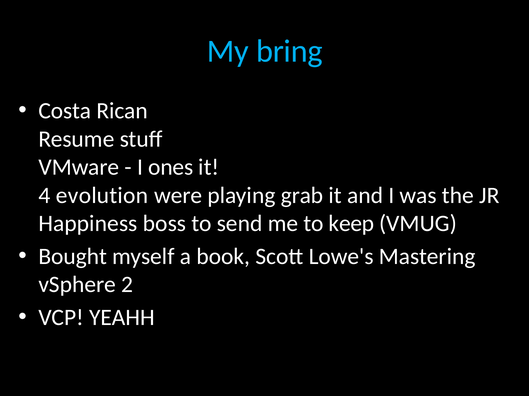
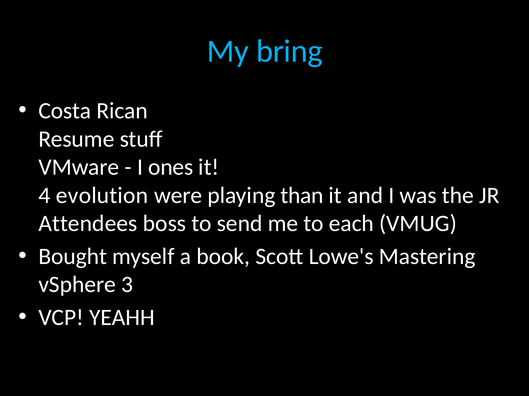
grab: grab -> than (302, 196)
Happiness: Happiness -> Attendees (88, 224)
keep: keep -> each (351, 224)
2: 2 -> 3 (127, 285)
